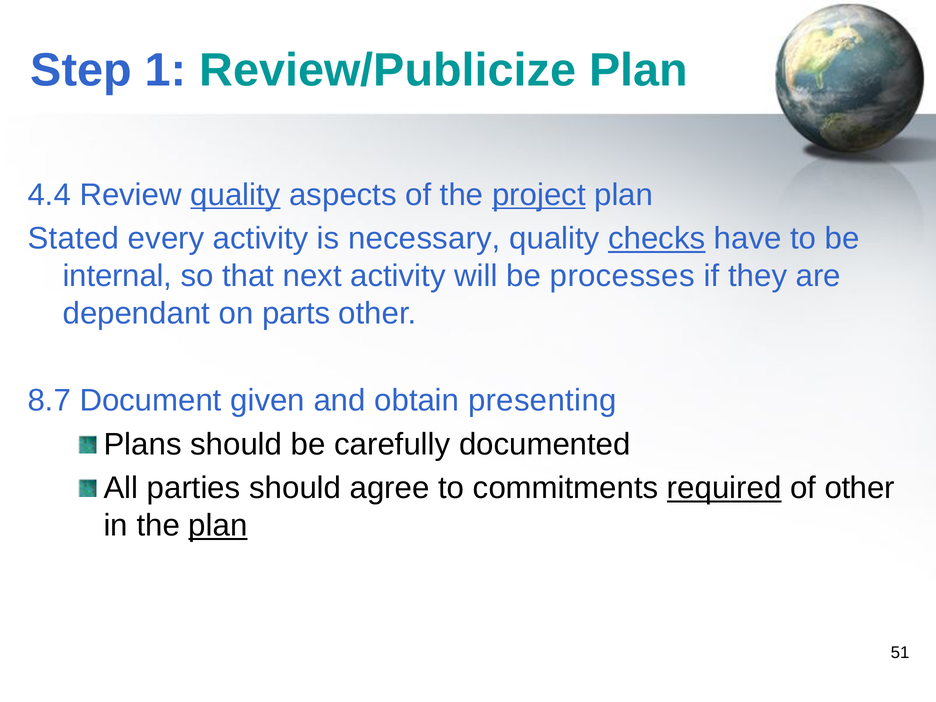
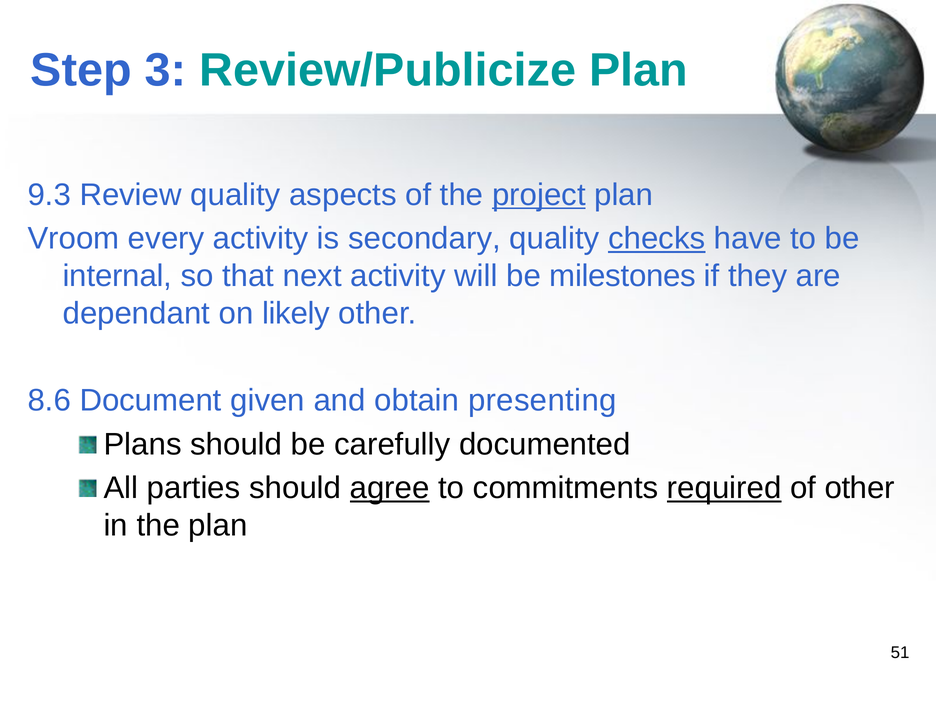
1: 1 -> 3 (166, 71)
4.4: 4.4 -> 9.3 (49, 195)
quality underline: present -> none (235, 195)
Stated: Stated -> Vroom (74, 238)
necessary: necessary -> secondary (424, 238)
processes: processes -> milestones (623, 276)
parts: parts -> likely (296, 313)
8.7: 8.7 -> 8.6 (49, 401)
agree underline: none -> present (390, 488)
plan underline: present -> none (218, 525)
